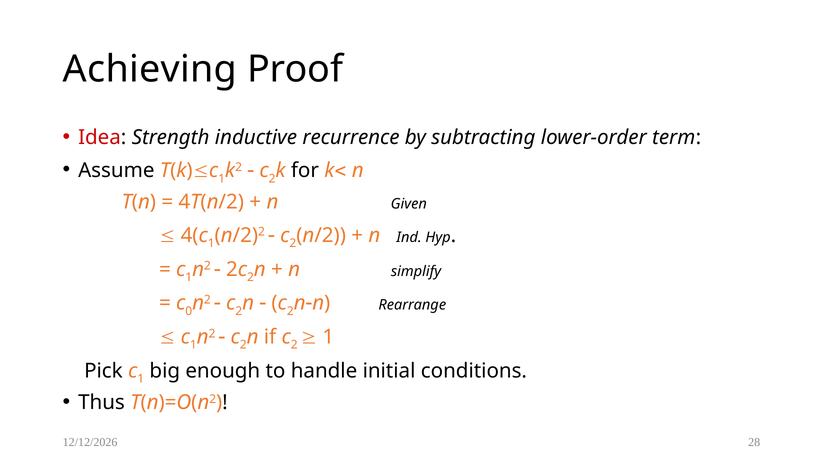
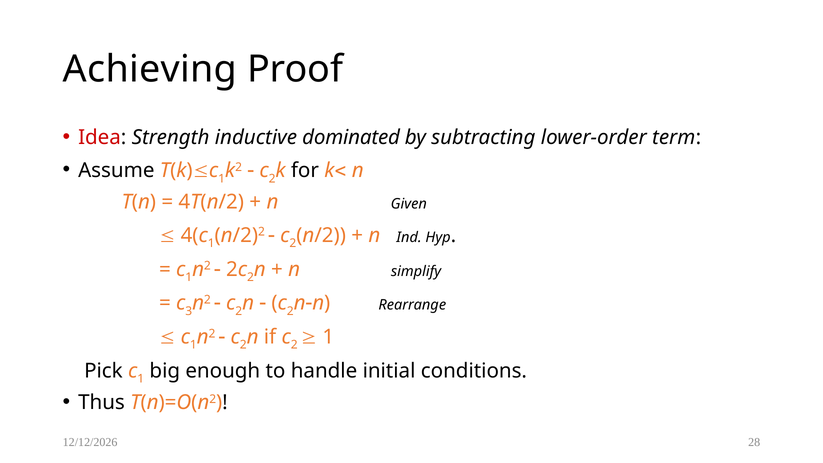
recurrence: recurrence -> dominated (351, 137)
0: 0 -> 3 (189, 311)
